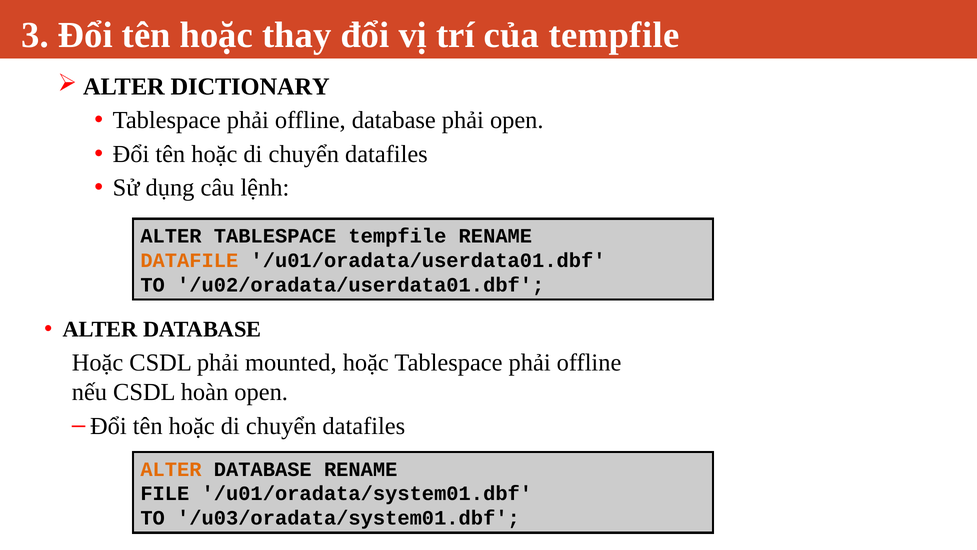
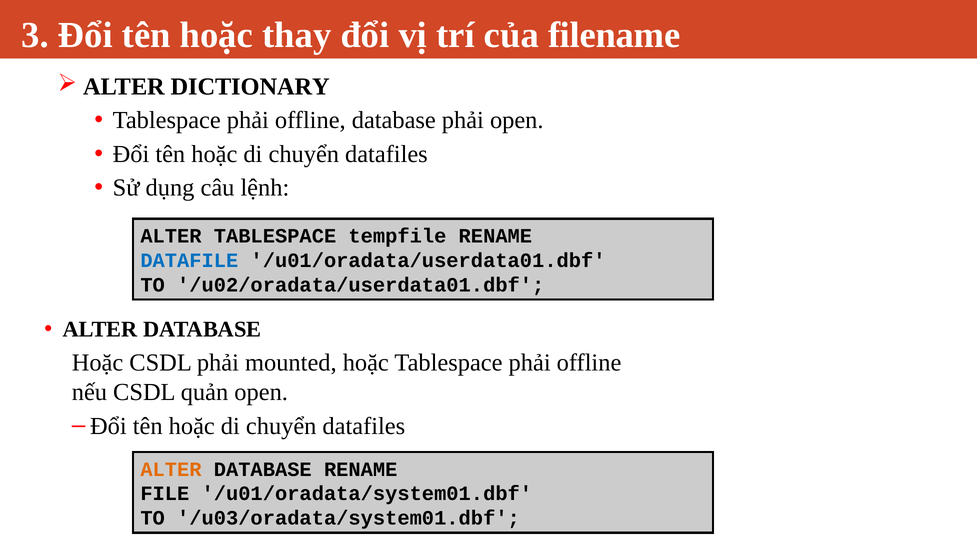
của tempfile: tempfile -> filename (614, 35)
DATAFILE colour: orange -> blue (189, 260)
hoàn: hoàn -> quản (205, 392)
